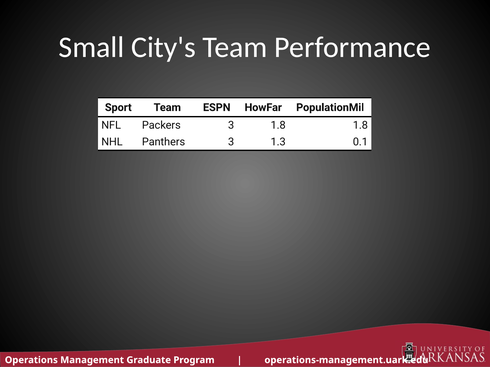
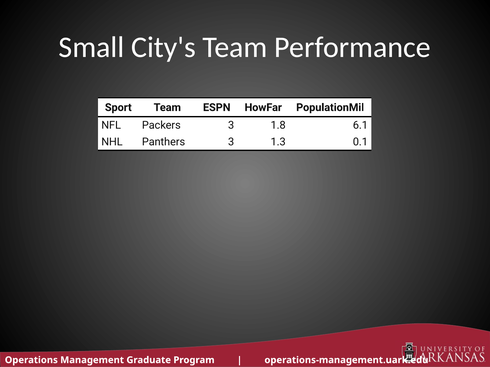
1.8 1.8: 1.8 -> 6.1 (360, 125)
